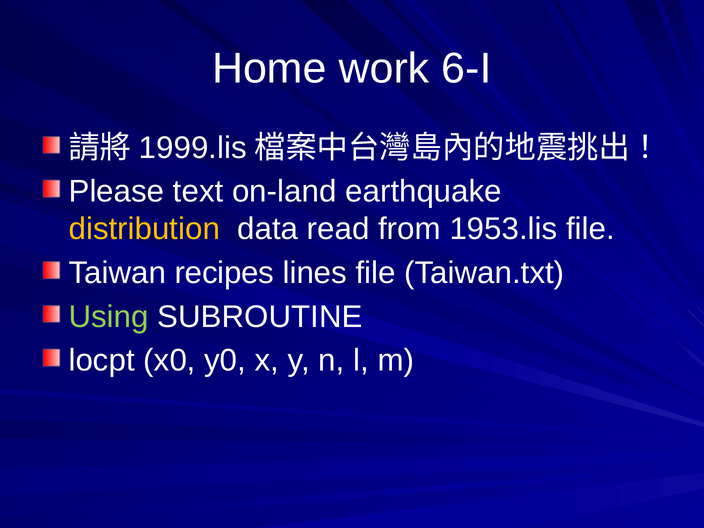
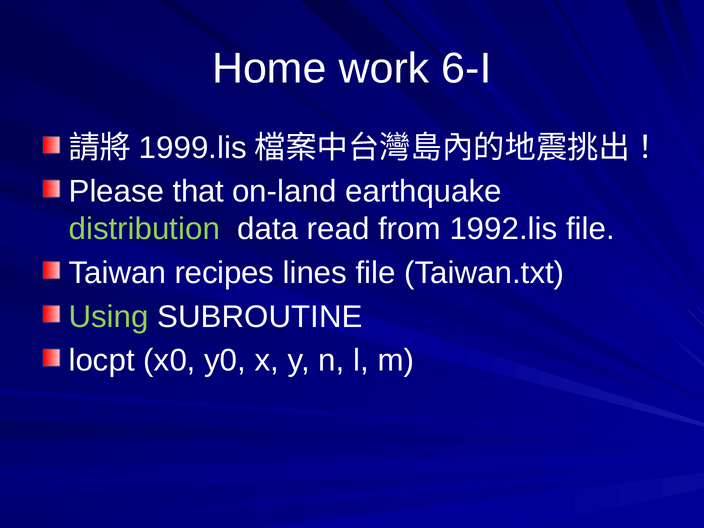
text: text -> that (198, 192)
distribution colour: yellow -> light green (144, 229)
1953.lis: 1953.lis -> 1992.lis (504, 229)
